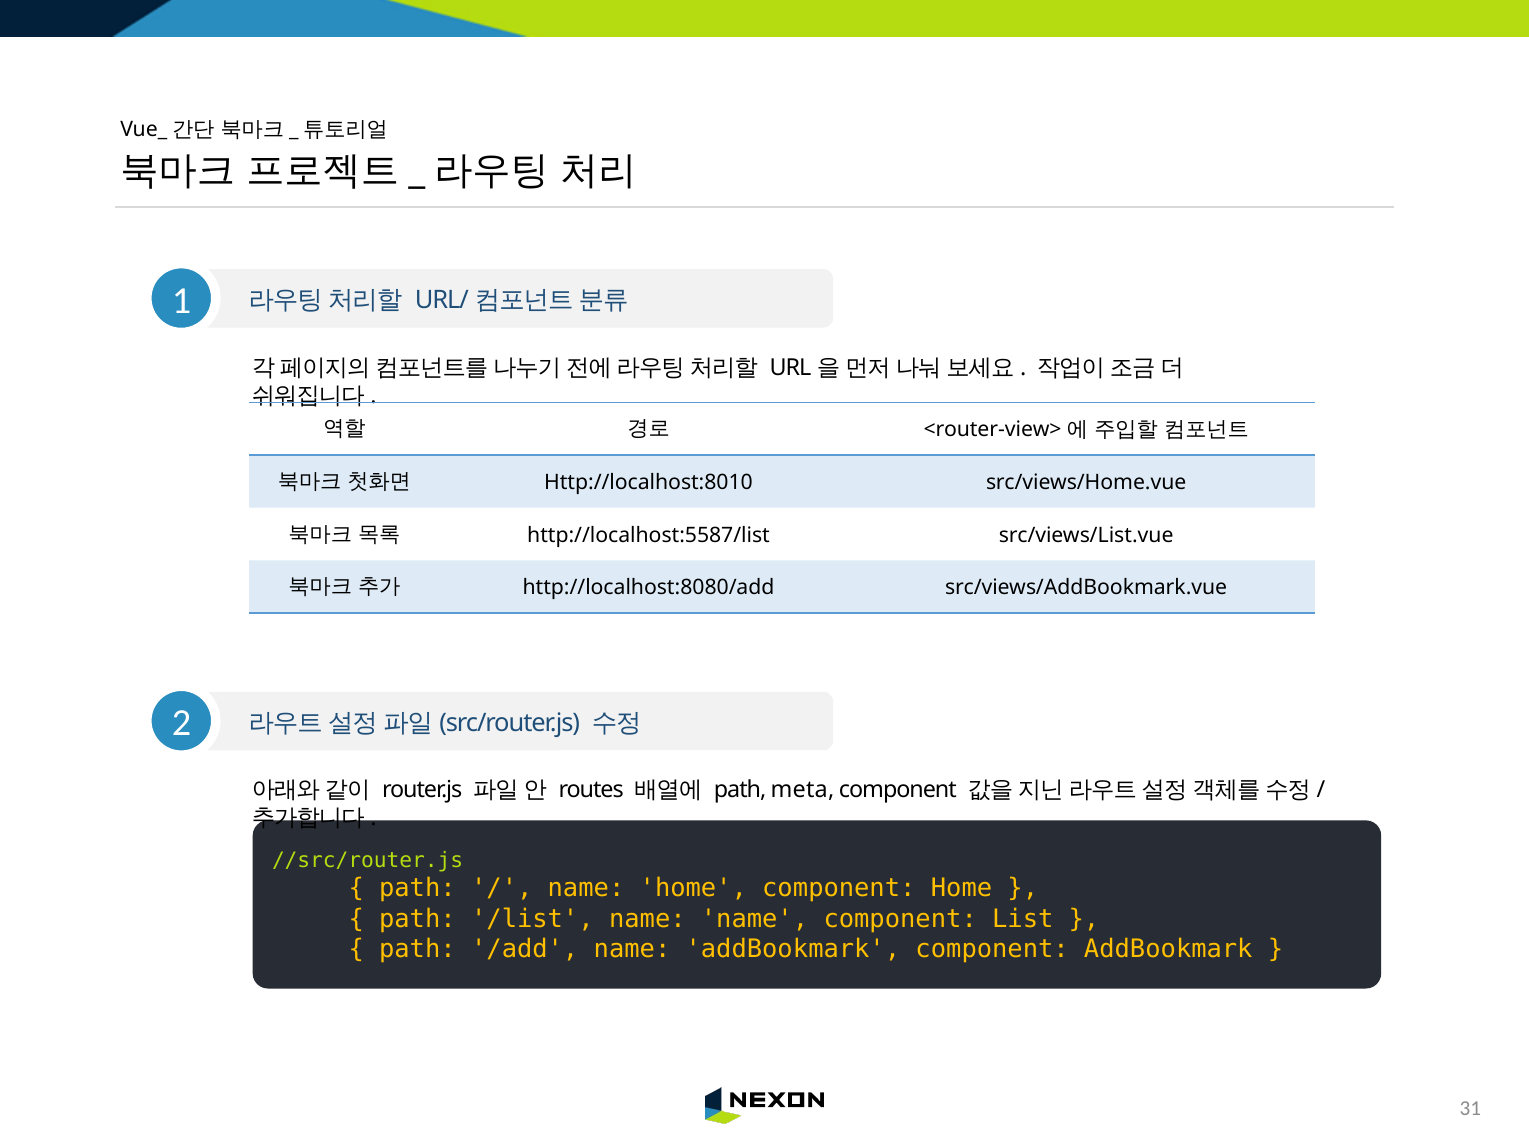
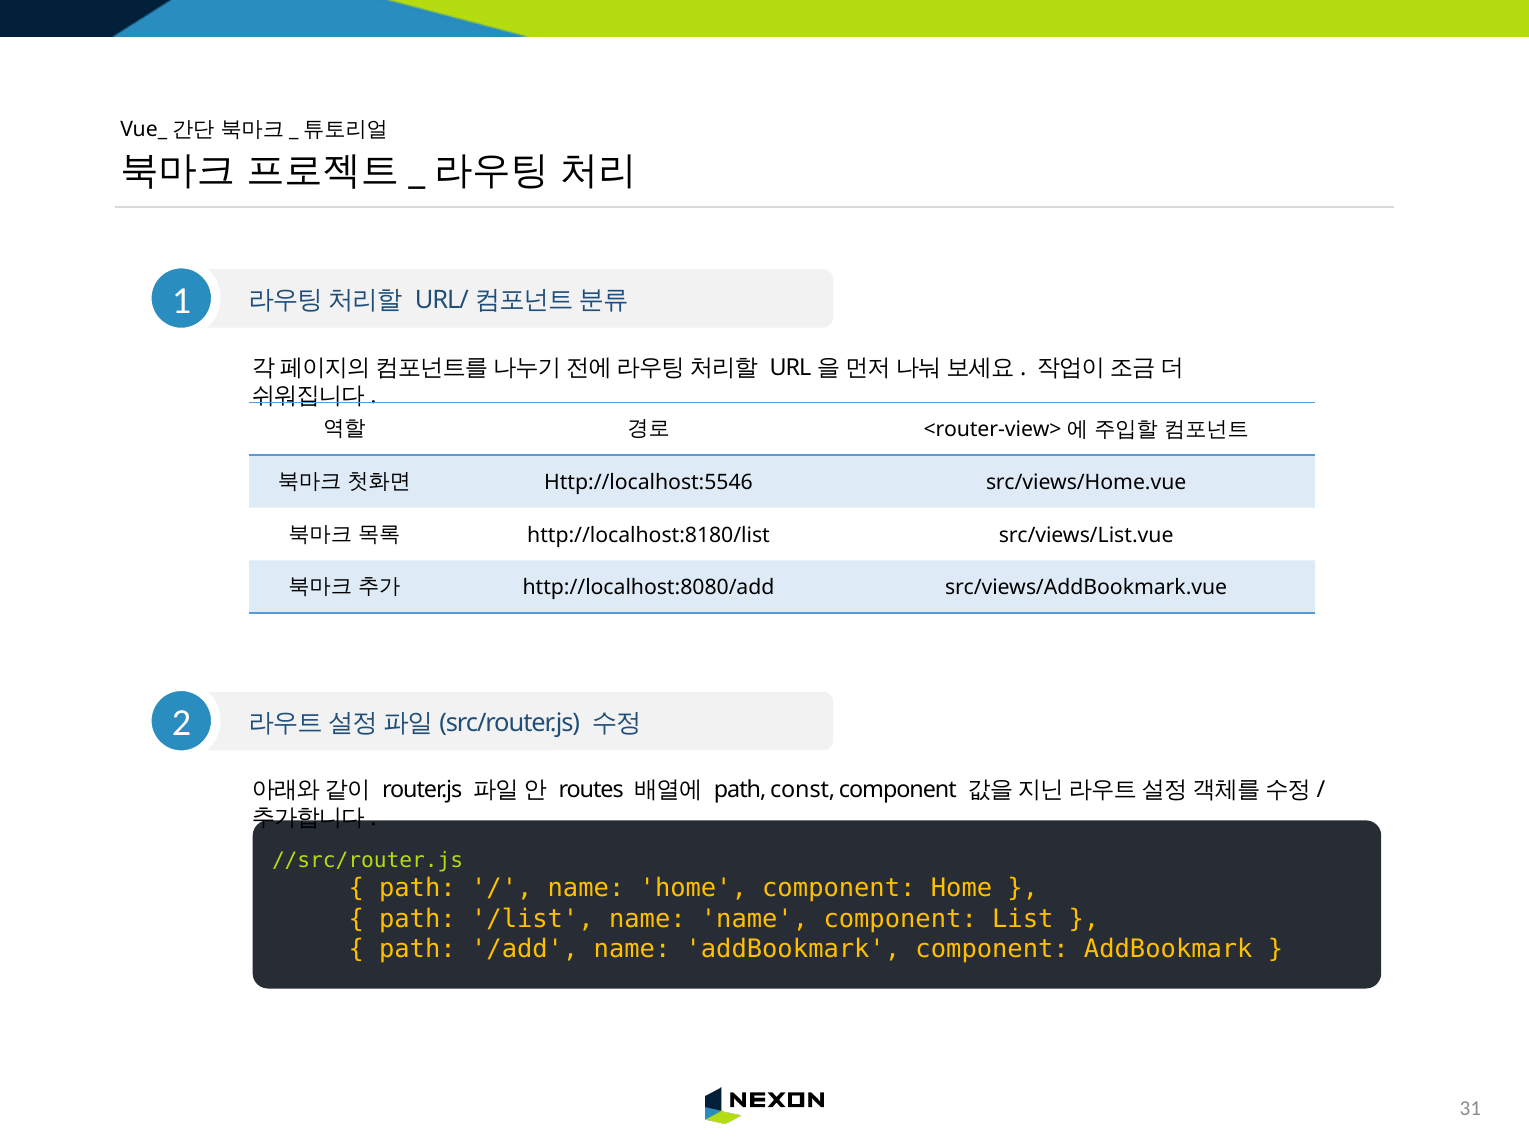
Http://localhost:8010: Http://localhost:8010 -> Http://localhost:5546 (649, 483)
http://localhost:5587/list: http://localhost:5587/list -> http://localhost:8180/list (649, 536)
meta: meta -> const (803, 791)
